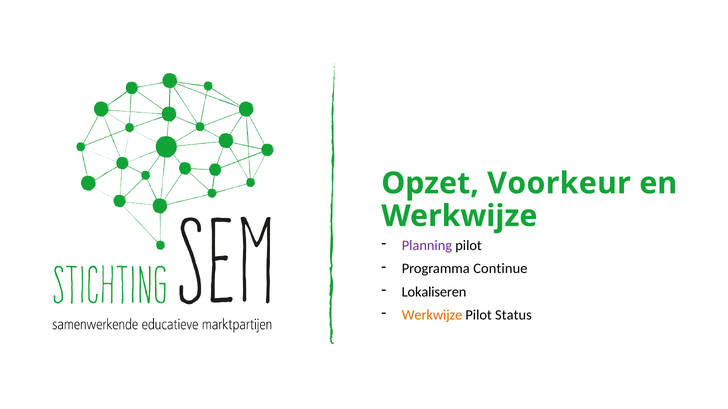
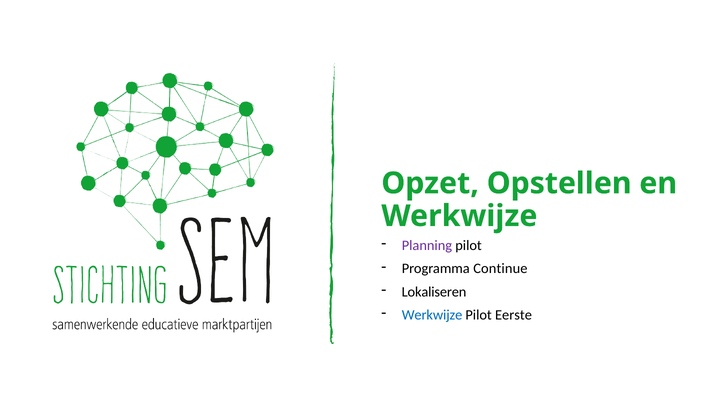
Voorkeur: Voorkeur -> Opstellen (559, 184)
Werkwijze colour: orange -> blue (432, 315)
Status: Status -> Eerste (514, 315)
